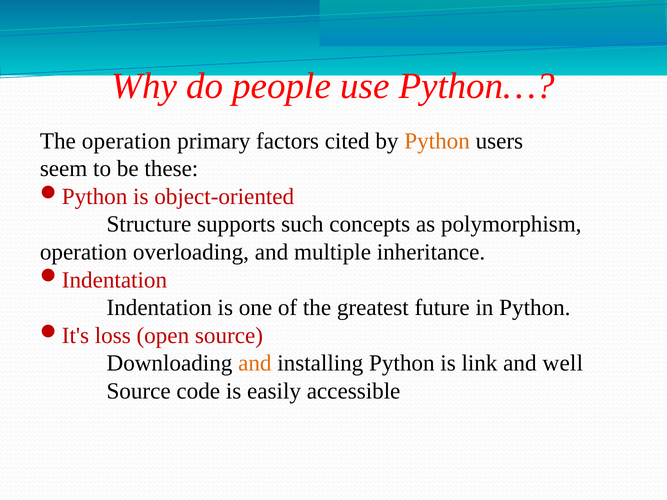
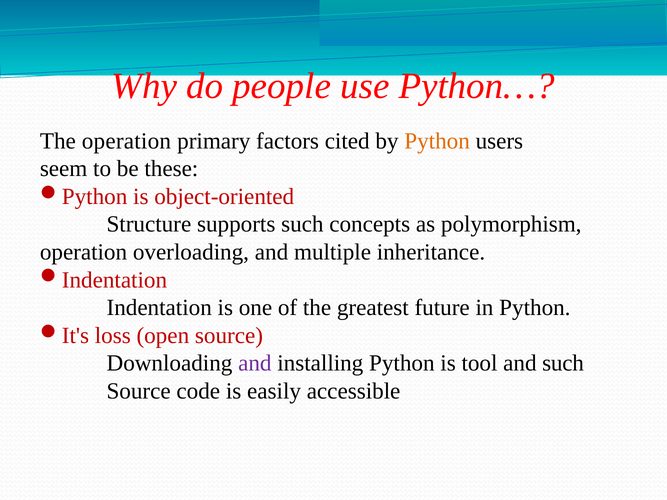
and colour: orange -> purple (255, 363)
link: link -> tool (480, 363)
and well: well -> such (563, 363)
